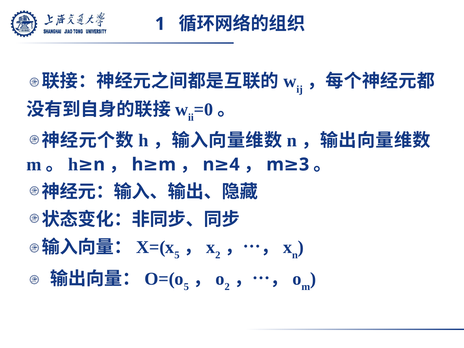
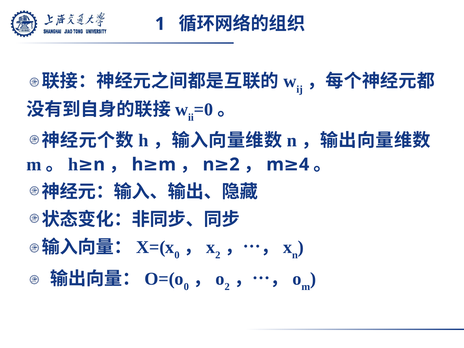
4: 4 -> 2 (235, 165)
3: 3 -> 4 (304, 165)
5: 5 -> 0 (177, 255)
5: 5 -> 0 (186, 287)
